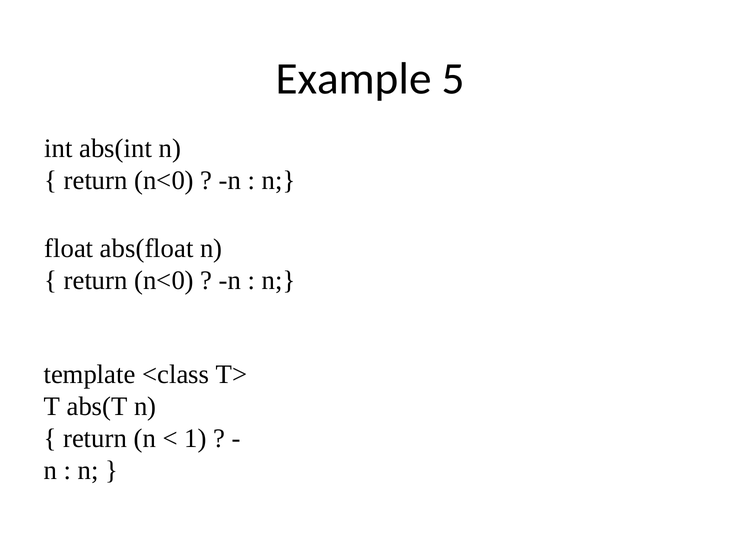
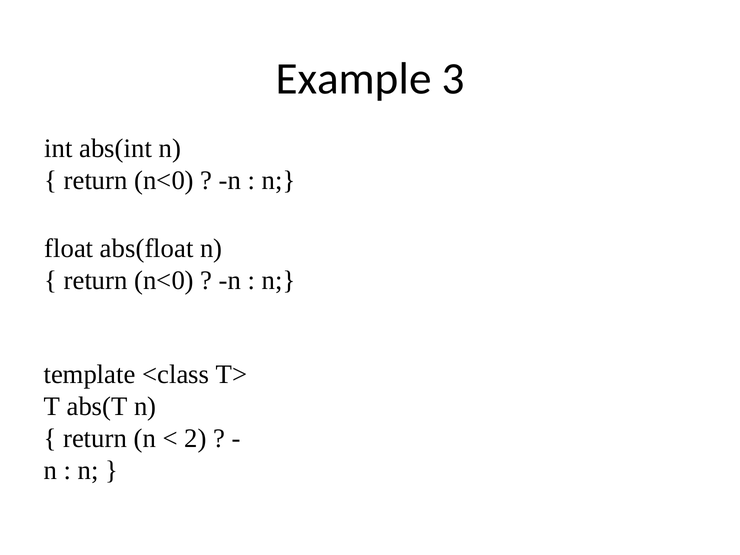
5: 5 -> 3 (453, 79)
1: 1 -> 2 (195, 438)
